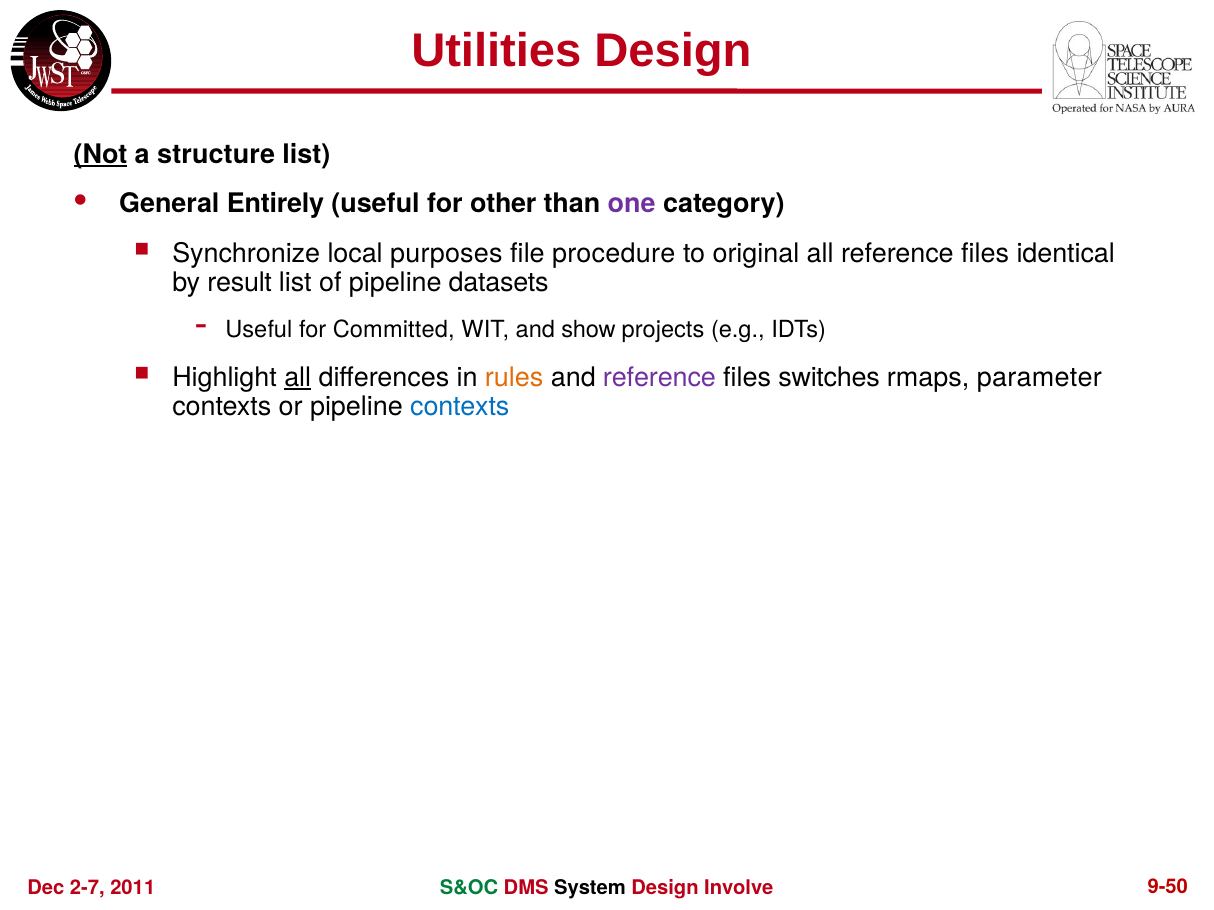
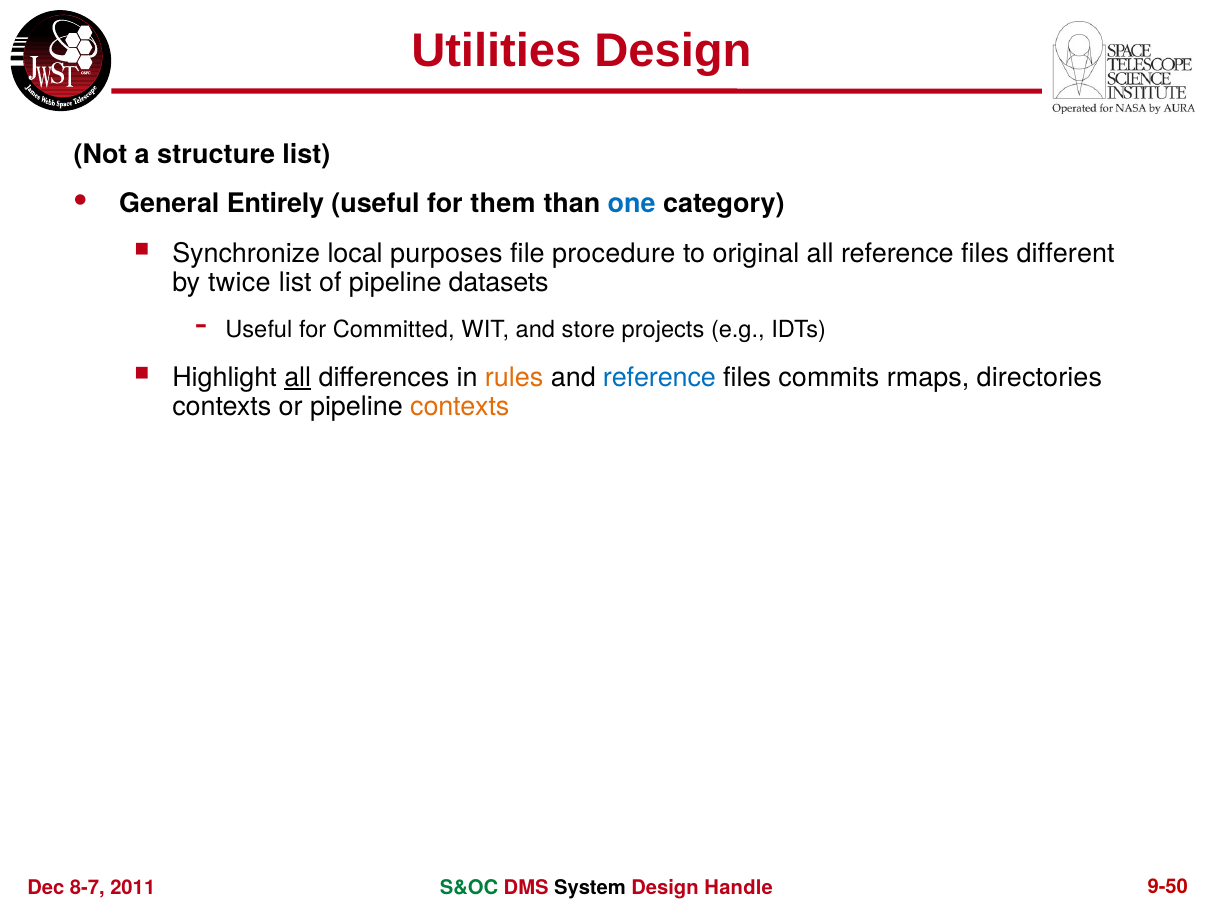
Not underline: present -> none (101, 155)
other: other -> them (503, 204)
one colour: purple -> blue (632, 204)
identical: identical -> different (1066, 253)
result: result -> twice (239, 282)
show: show -> store (588, 330)
reference colour: purple -> blue (659, 377)
switches: switches -> commits (829, 377)
parameter: parameter -> directories (1039, 377)
contexts colour: blue -> orange (460, 407)
2-7: 2-7 -> 8-7 (87, 888)
Involve: Involve -> Handle (739, 888)
